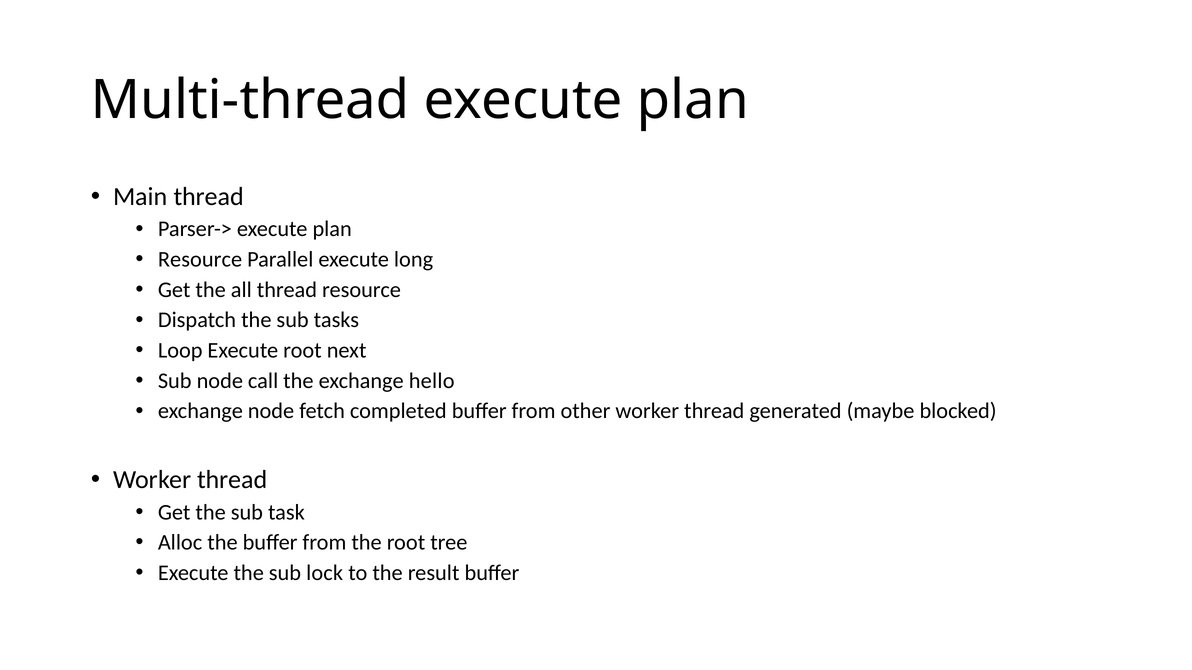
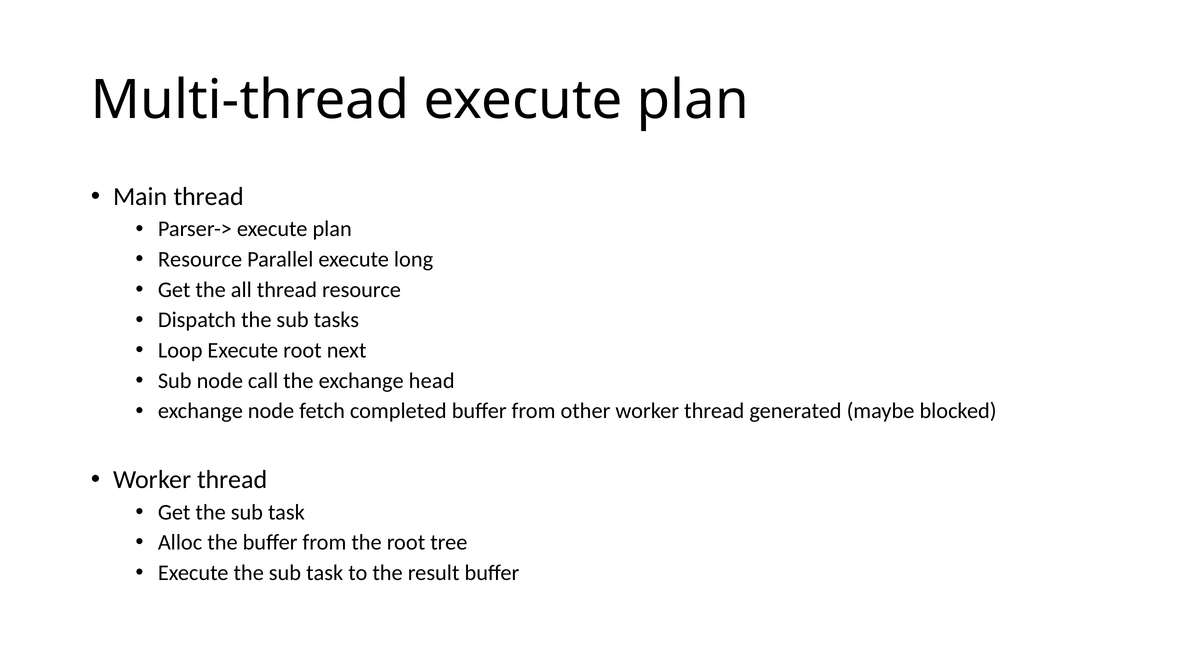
hello: hello -> head (432, 381)
Execute the sub lock: lock -> task (325, 573)
